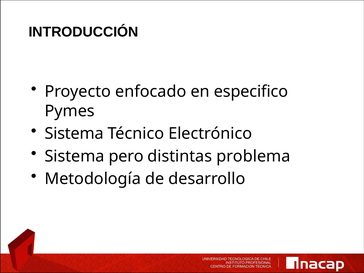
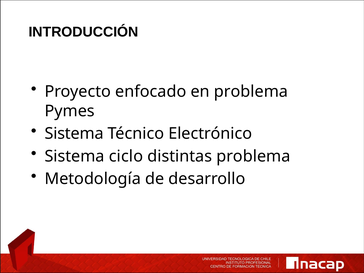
en especifico: especifico -> problema (251, 92)
pero: pero -> ciclo (126, 156)
